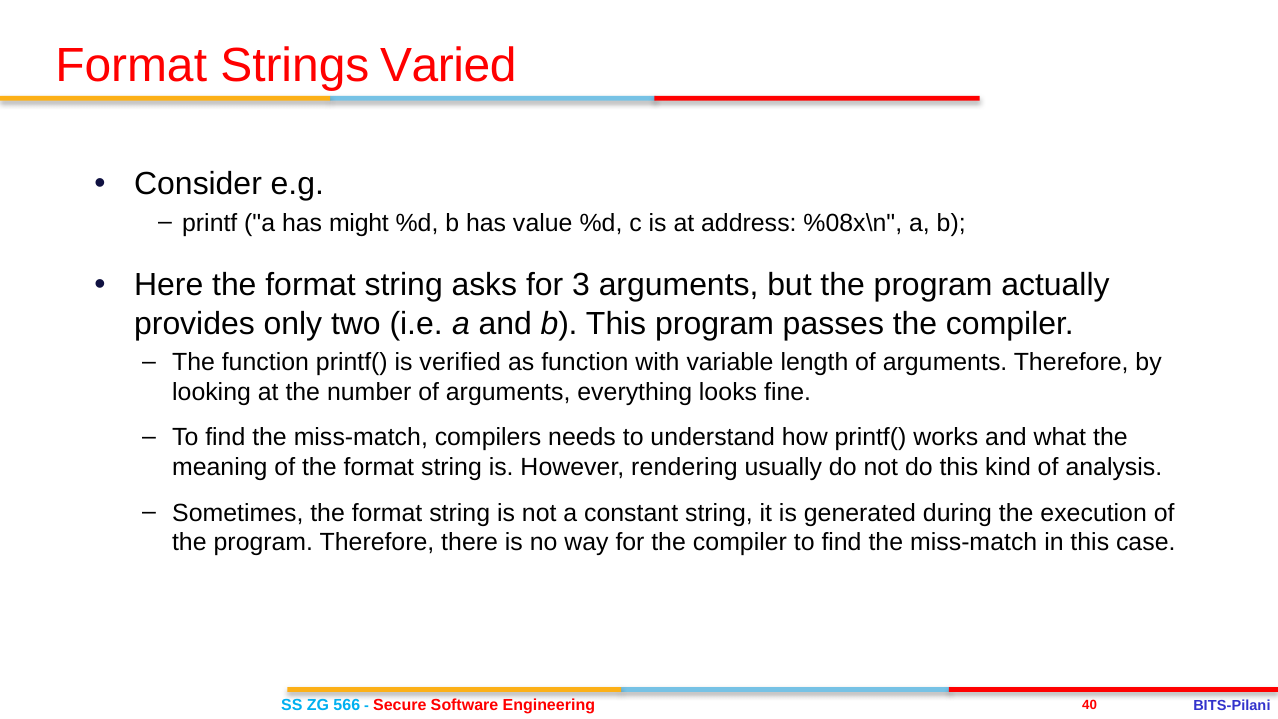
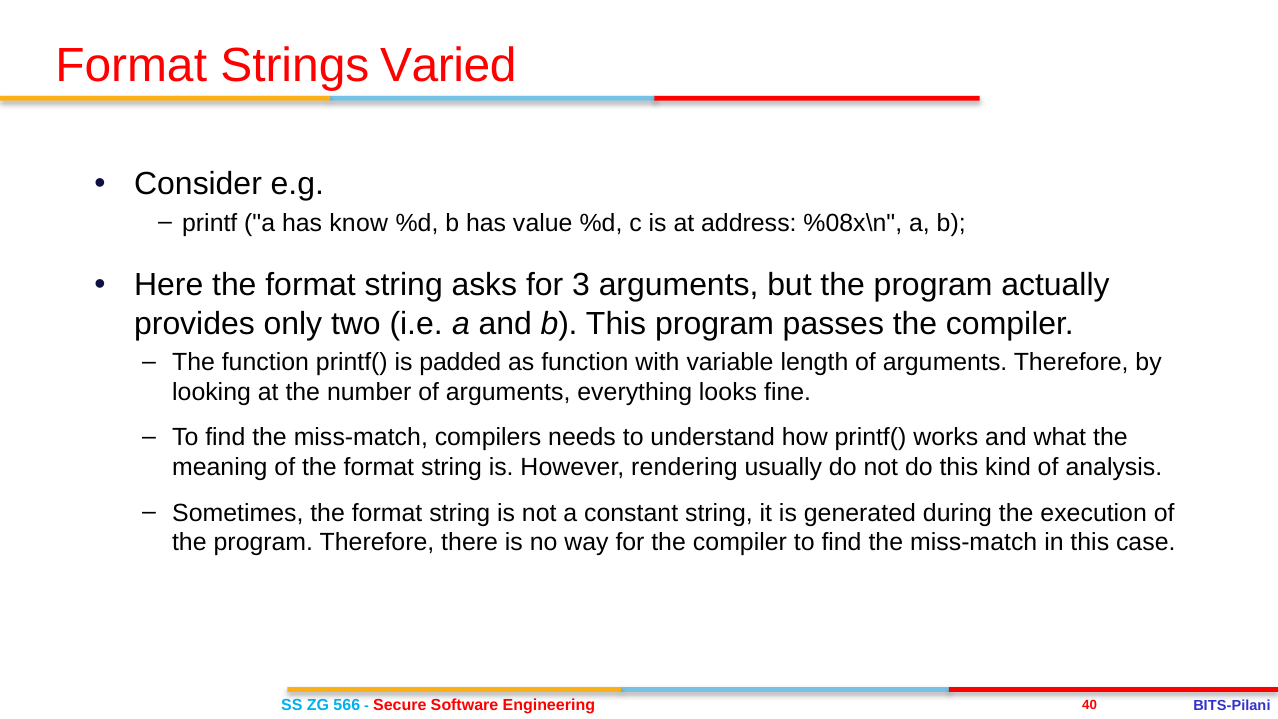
might: might -> know (359, 223)
verified: verified -> padded (460, 362)
